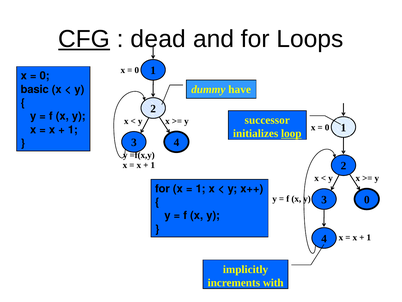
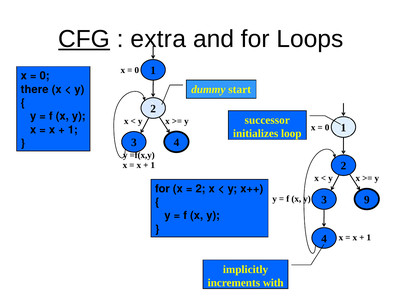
dead: dead -> extra (158, 39)
have: have -> start (240, 89)
basic: basic -> there (35, 89)
loop underline: present -> none (291, 133)
1: 1 -> 2 (201, 188)
3 0: 0 -> 9 (367, 199)
